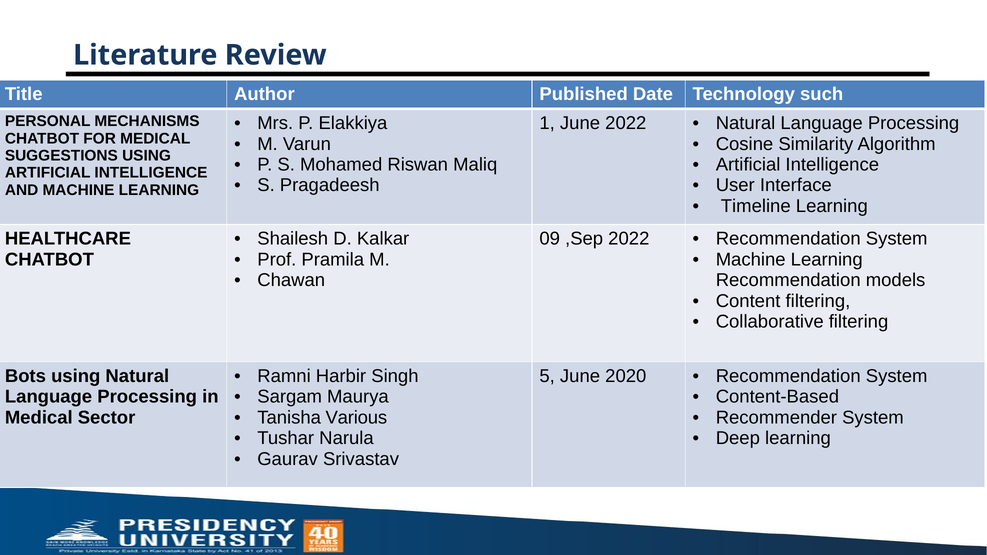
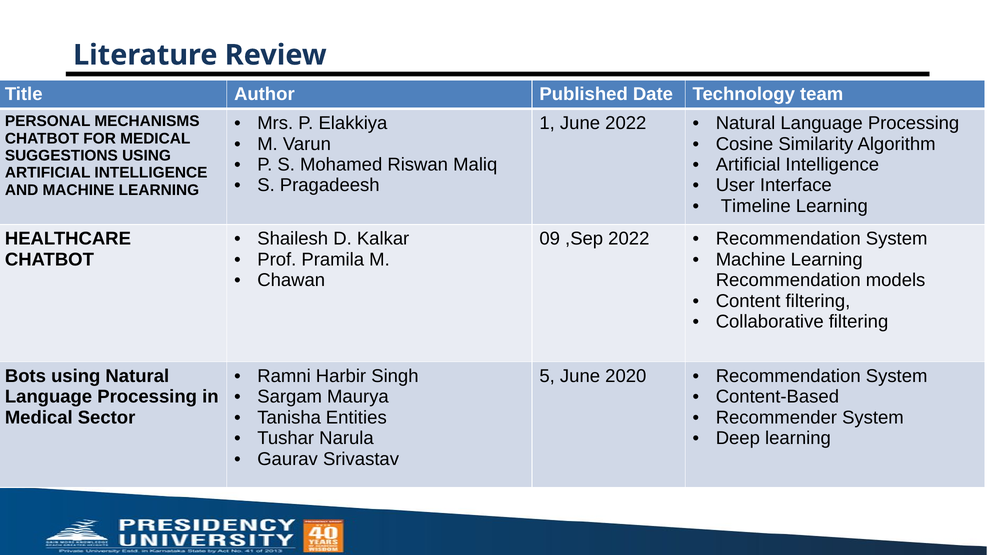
such: such -> team (822, 94)
Various: Various -> Entities (356, 418)
